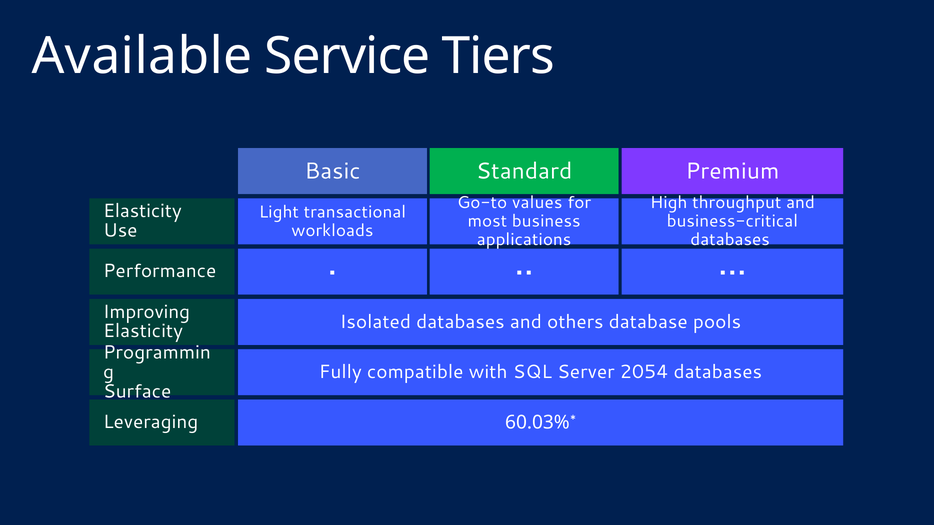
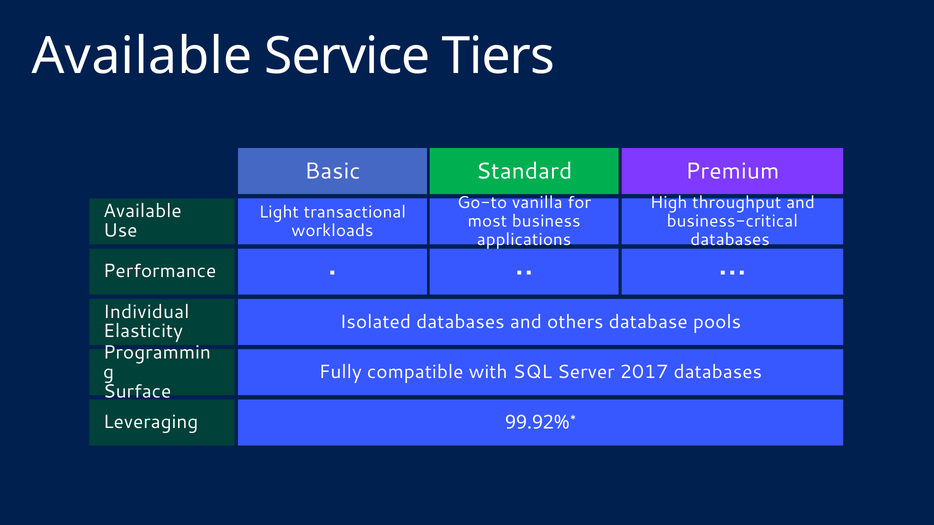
values: values -> vanilla (537, 203)
Elasticity: Elasticity -> Available (142, 211)
Improving: Improving -> Individual (146, 312)
2054: 2054 -> 2017 (644, 372)
60.03%: 60.03% -> 99.92% (537, 423)
